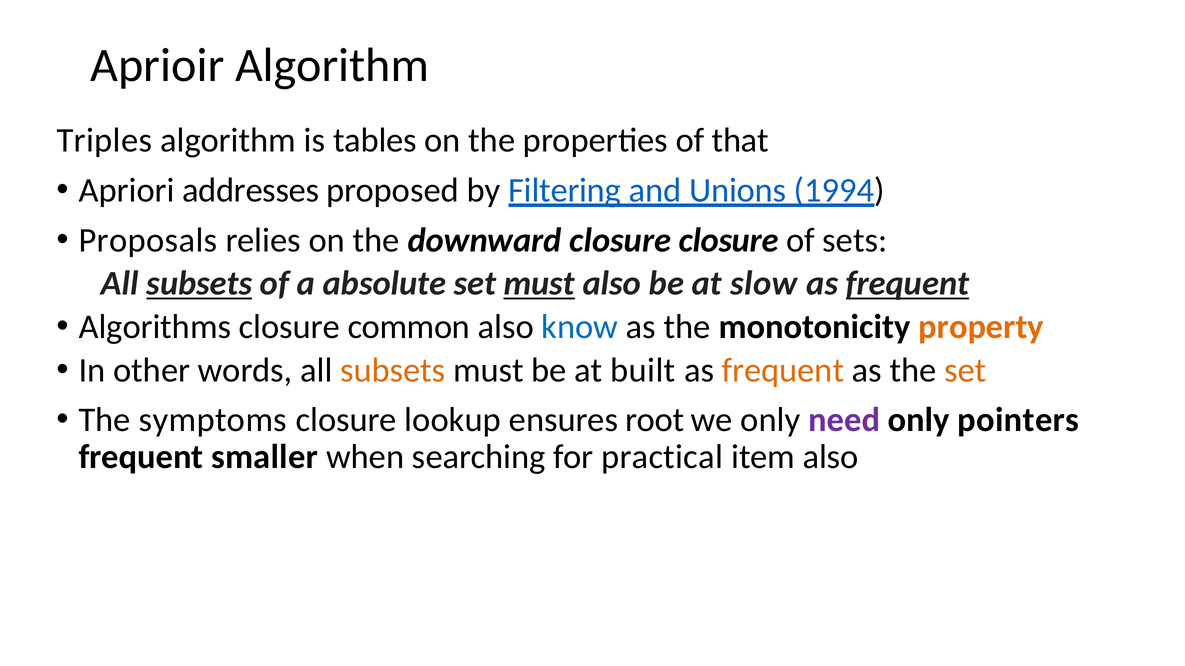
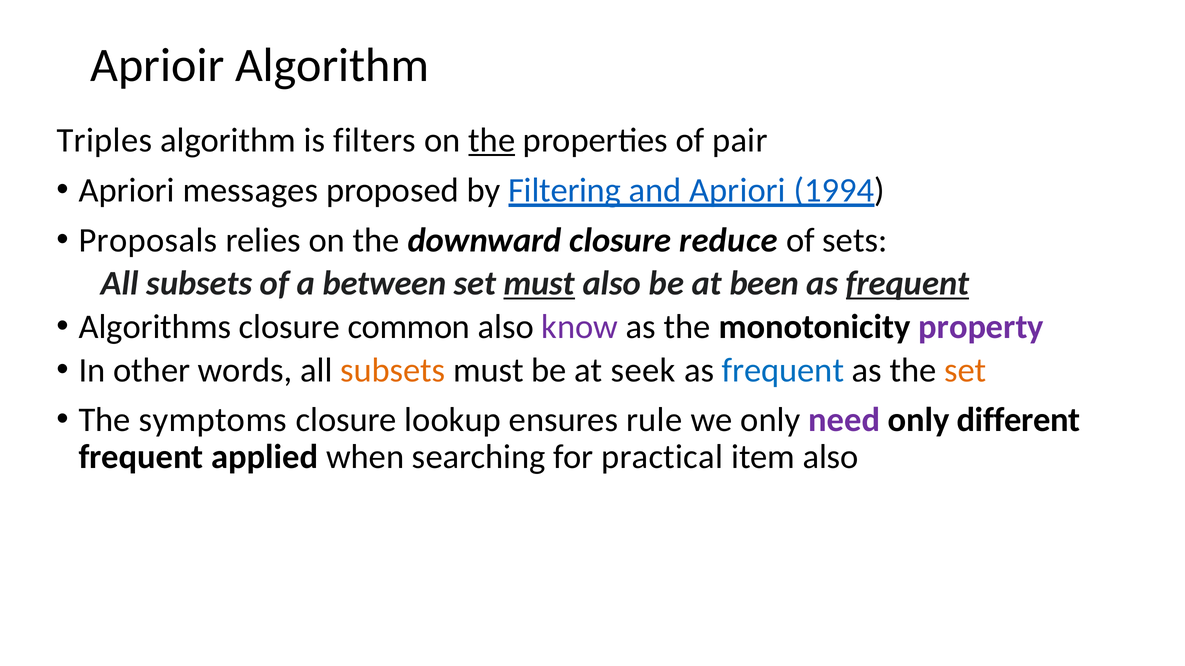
tables: tables -> filters (375, 140)
the underline: none -> present (492, 140)
that: that -> pair (740, 140)
addresses: addresses -> messages (250, 191)
and Unions: Unions -> Apriori (737, 191)
closure closure: closure -> reduce (728, 240)
subsets underline: present -> none (199, 284)
absolute: absolute -> between (385, 284)
slow: slow -> been (764, 284)
know colour: blue -> purple (580, 327)
property colour: orange -> purple (981, 327)
built: built -> seek (643, 371)
frequent colour: orange -> blue (783, 371)
root: root -> rule (654, 420)
pointers: pointers -> different (1019, 420)
smaller: smaller -> applied (265, 457)
